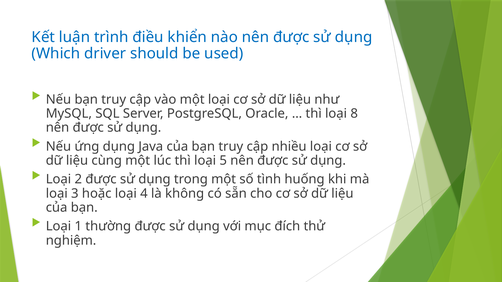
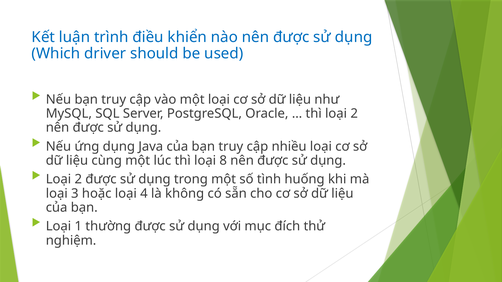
thì loại 8: 8 -> 2 (354, 114)
5: 5 -> 8 (223, 161)
